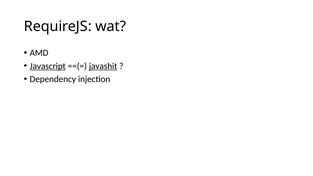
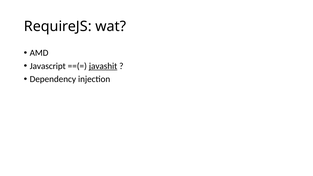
Javascript underline: present -> none (48, 66)
